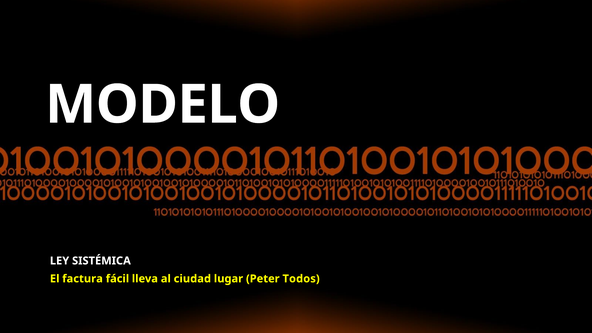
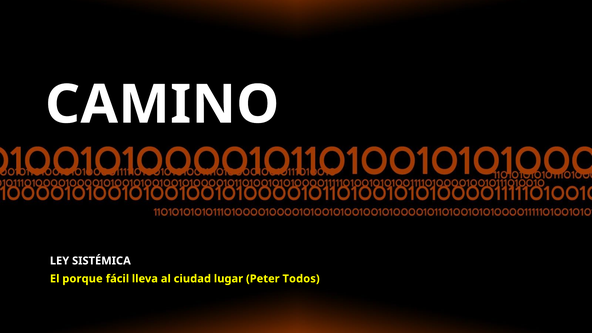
MODELO: MODELO -> CAMINO (162, 105)
factura: factura -> porque (82, 279)
